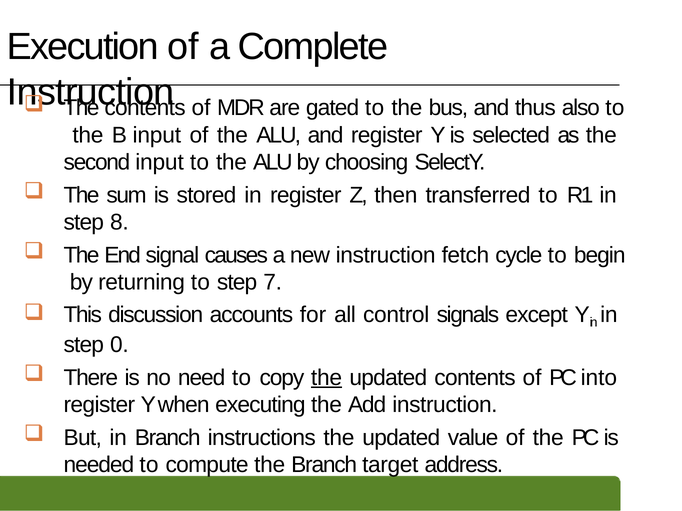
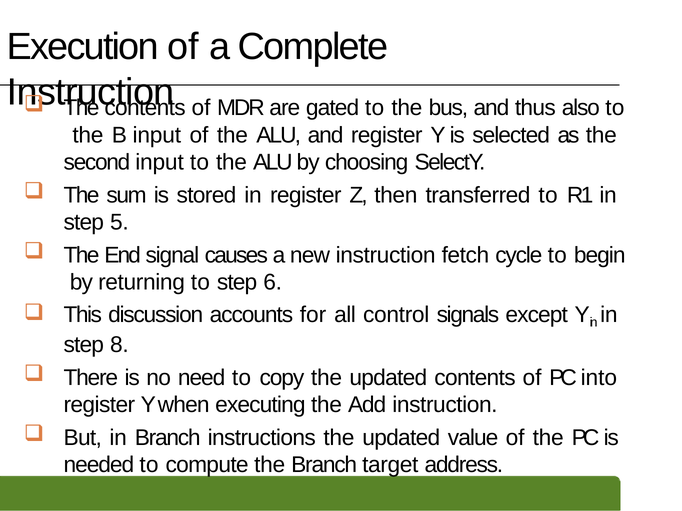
8: 8 -> 5 (119, 223)
7: 7 -> 6 (273, 283)
0: 0 -> 8 (119, 345)
the underline: present -> none (327, 378)
